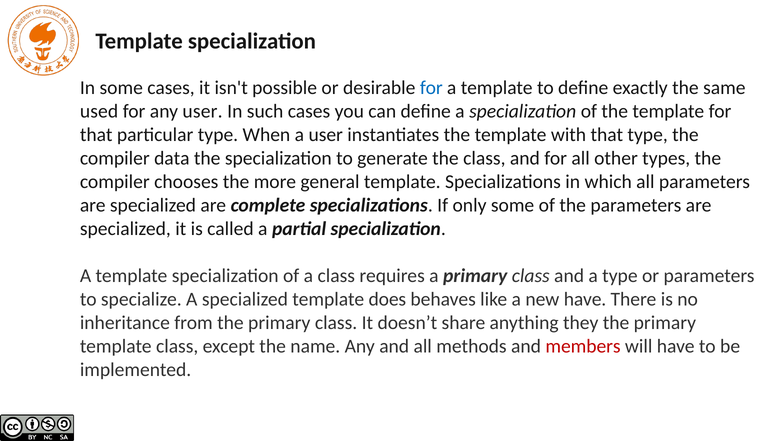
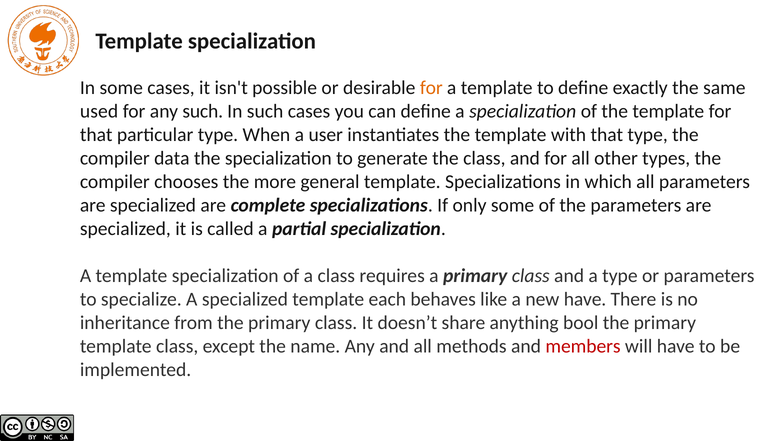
for colour: blue -> orange (431, 87)
any user: user -> such (203, 111)
does: does -> each (387, 299)
they: they -> bool (581, 322)
